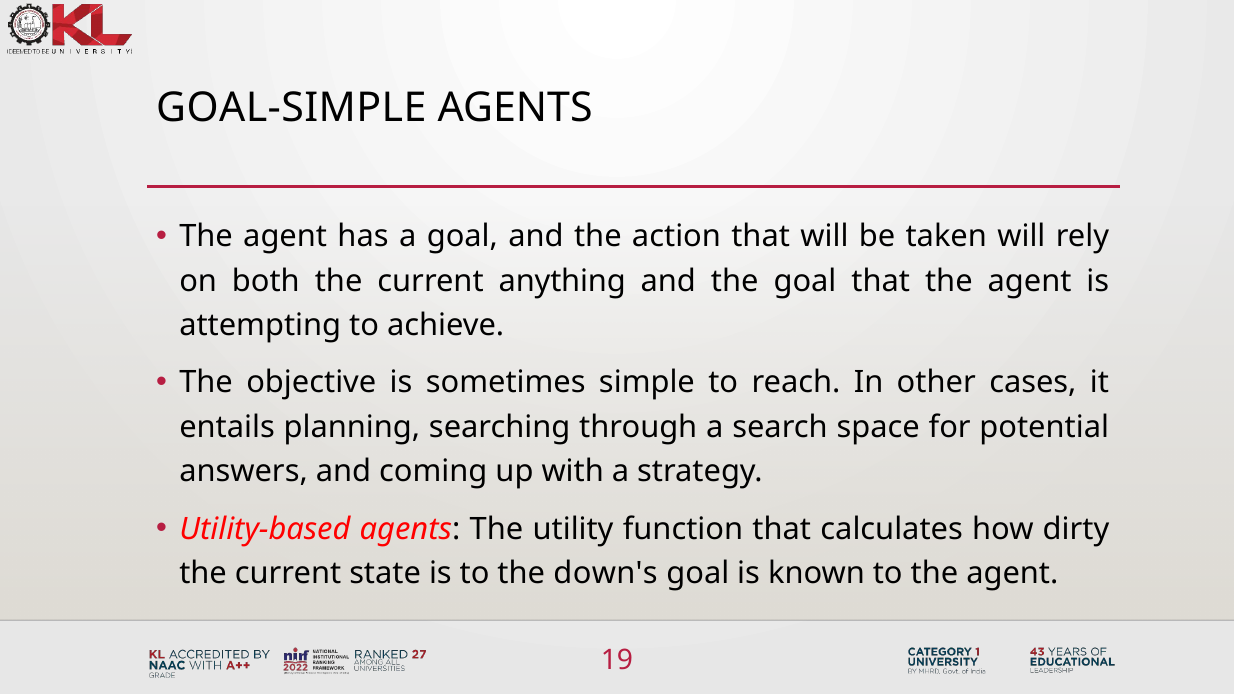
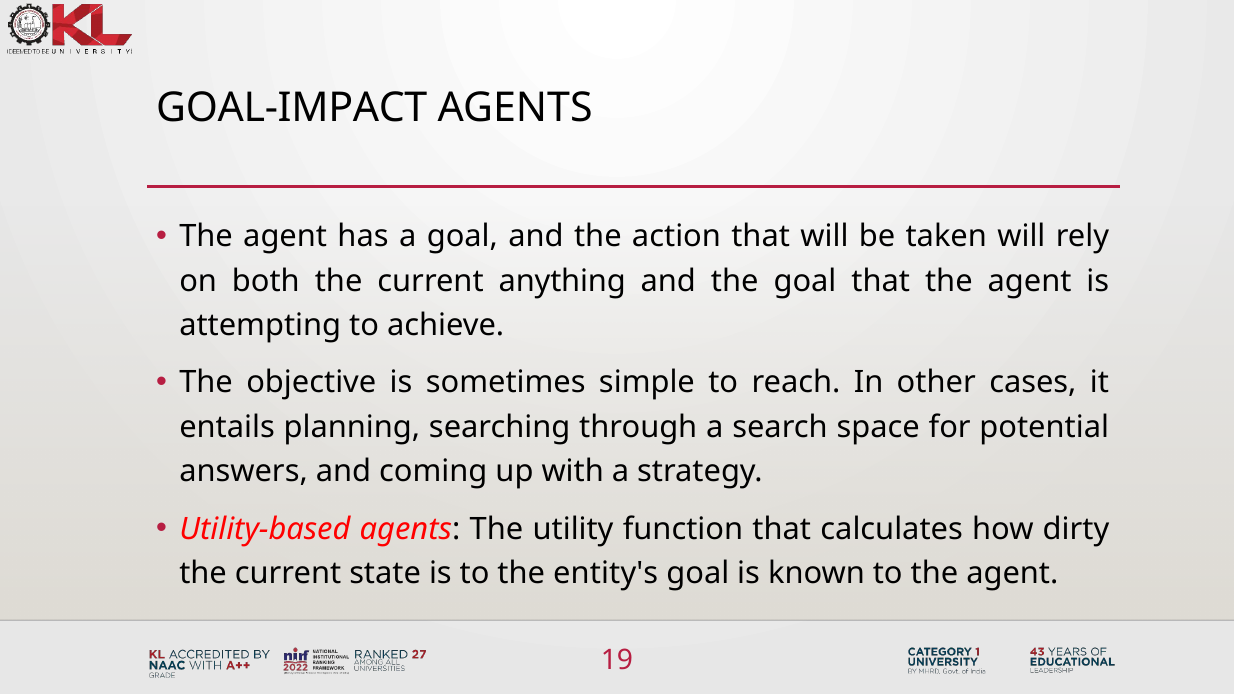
GOAL-SIMPLE: GOAL-SIMPLE -> GOAL-IMPACT (292, 108)
down's: down's -> entity's (606, 573)
